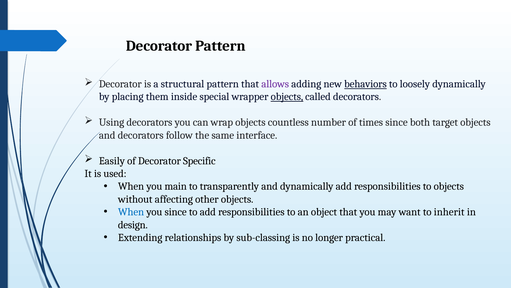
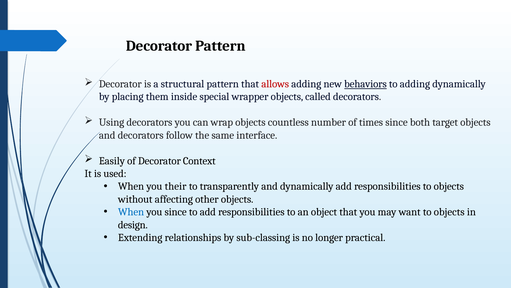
allows colour: purple -> red (275, 84)
to loosely: loosely -> adding (415, 84)
objects underline: present -> none (287, 97)
Specific: Specific -> Context (199, 161)
main: main -> their (176, 186)
want to inherit: inherit -> objects (449, 212)
